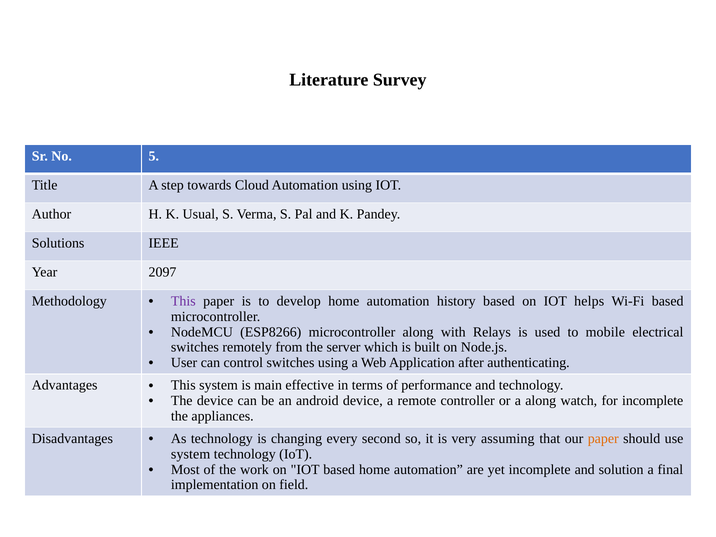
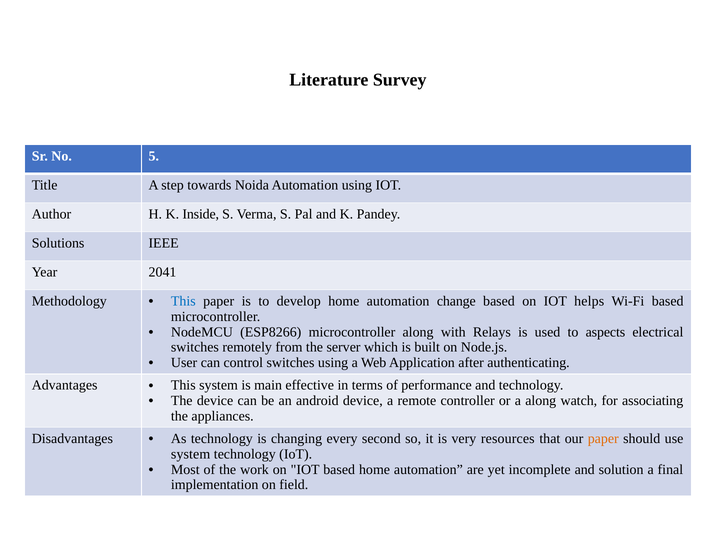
Cloud: Cloud -> Noida (252, 185)
Usual: Usual -> Inside (201, 214)
2097: 2097 -> 2041 (163, 272)
This colour: purple -> blue (183, 301)
history: history -> change (456, 301)
mobile: mobile -> aspects (605, 332)
for incomplete: incomplete -> associating (653, 401)
assuming: assuming -> resources (508, 439)
